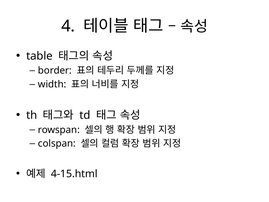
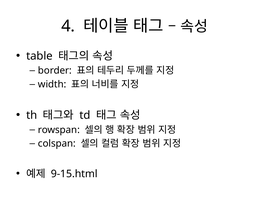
4-15.html: 4-15.html -> 9-15.html (74, 174)
